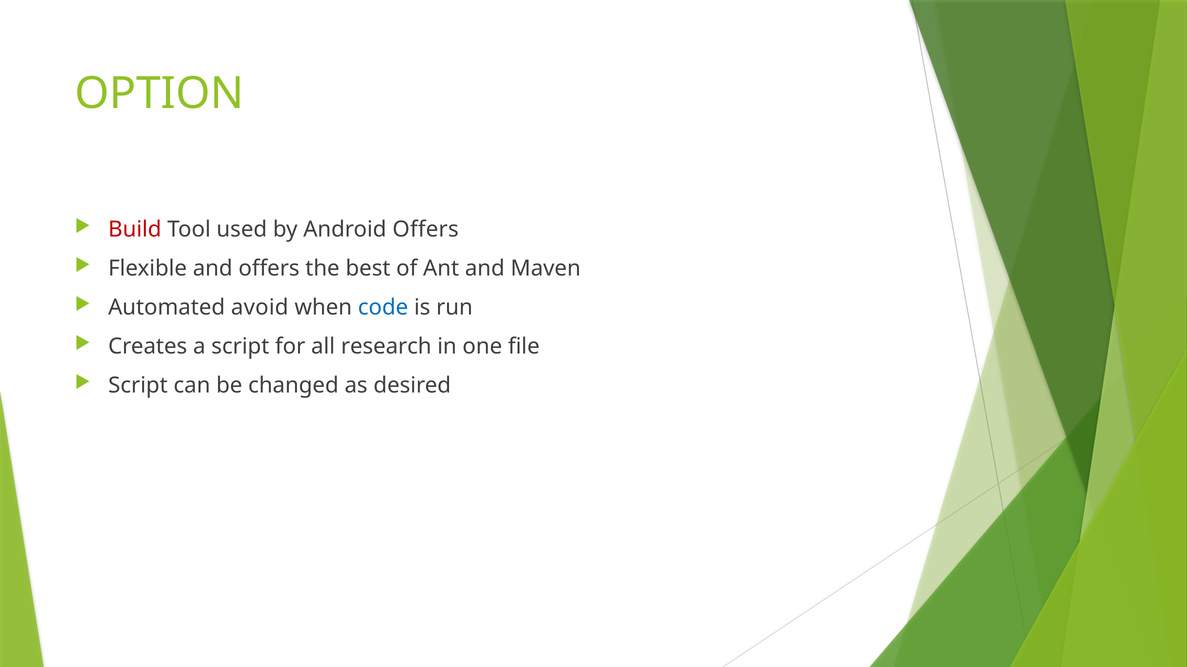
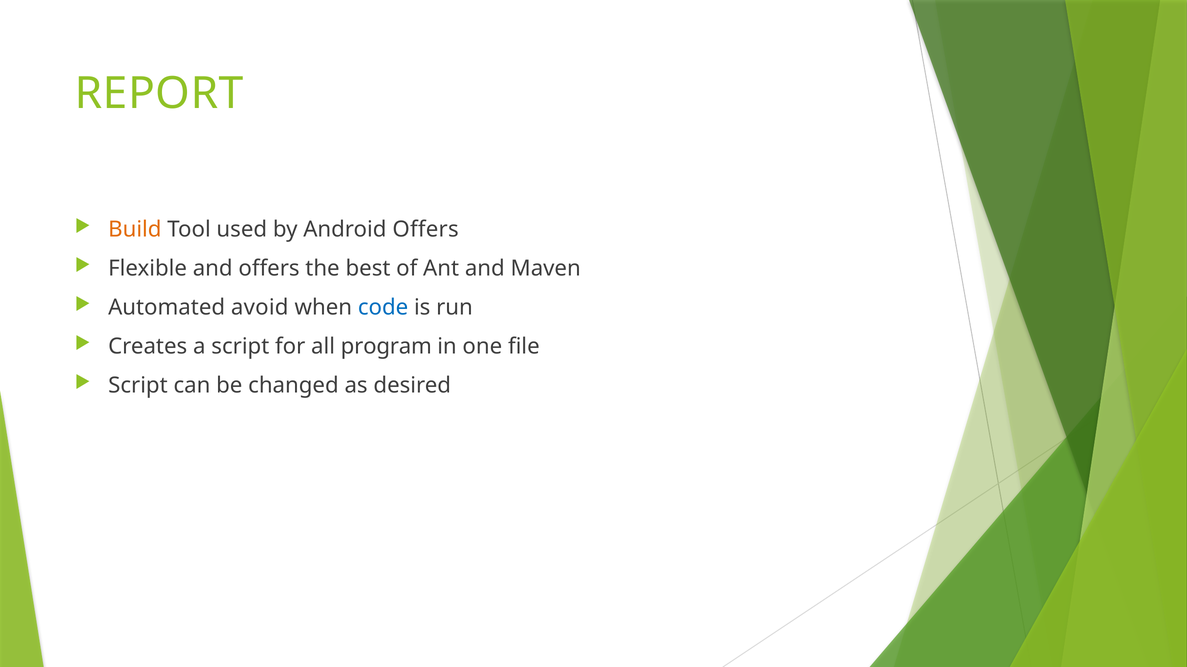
OPTION: OPTION -> REPORT (159, 94)
Build colour: red -> orange (135, 230)
research: research -> program (386, 347)
